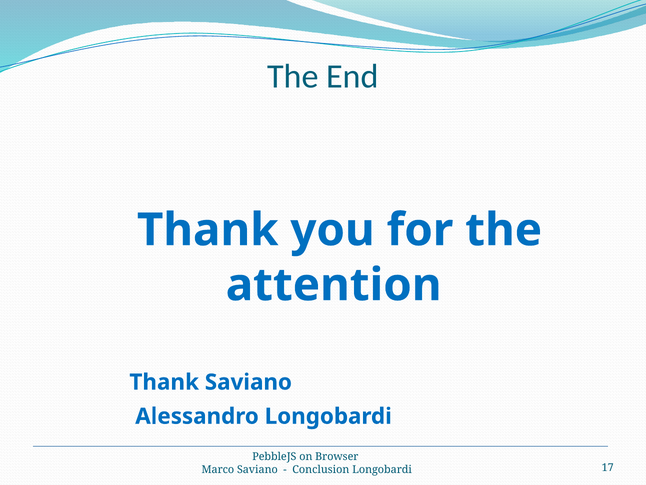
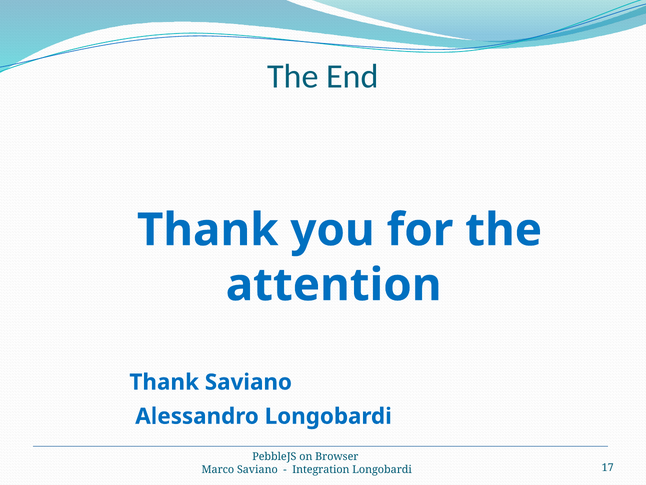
Conclusion: Conclusion -> Integration (321, 469)
